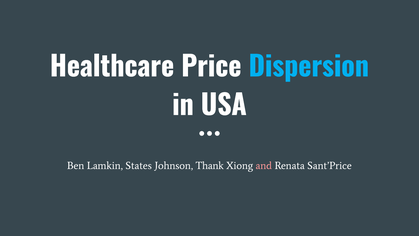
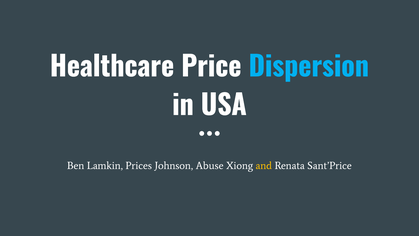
States: States -> Prices (139, 165)
Thank: Thank -> Abuse (210, 165)
and colour: pink -> yellow (264, 165)
